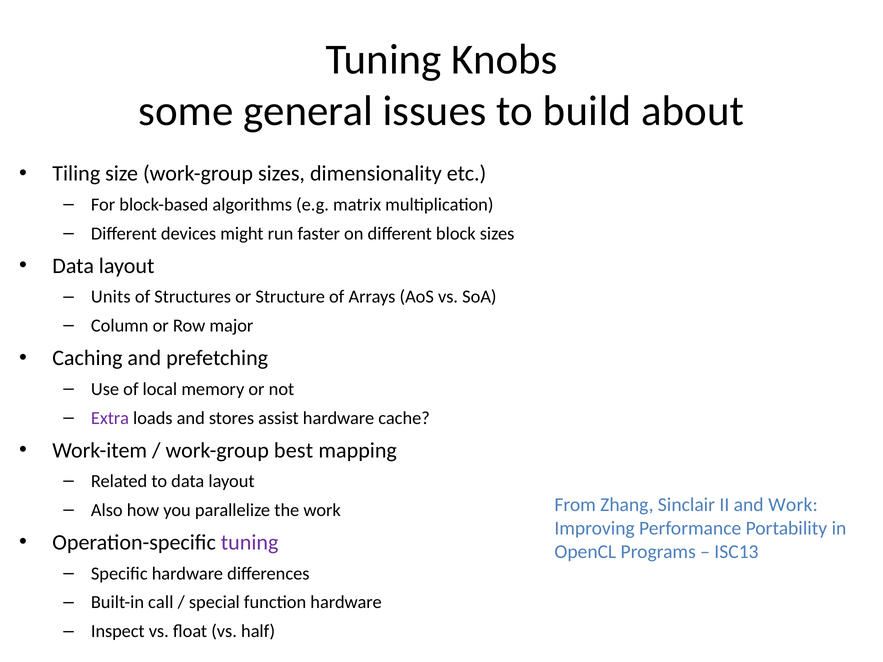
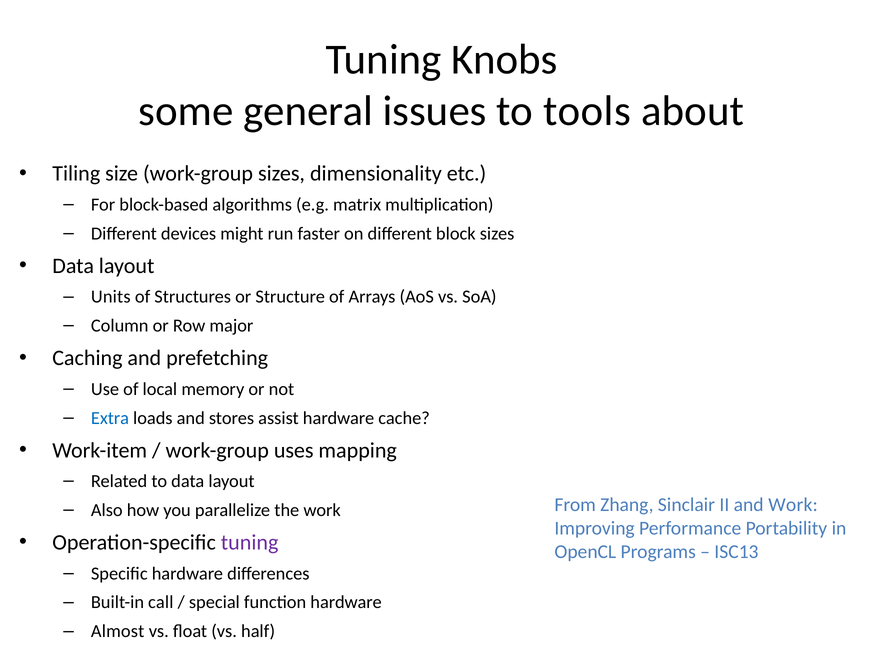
build: build -> tools (587, 111)
Extra colour: purple -> blue (110, 418)
best: best -> uses (294, 451)
Inspect: Inspect -> Almost (118, 632)
